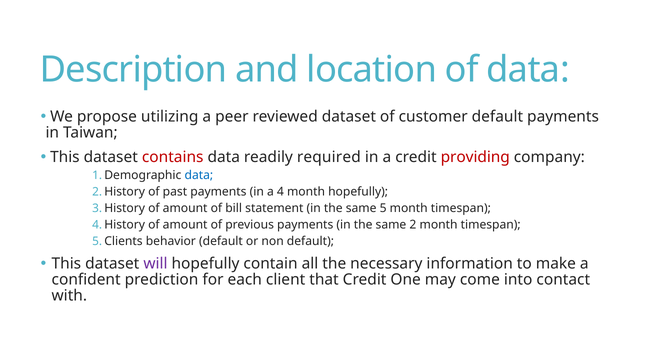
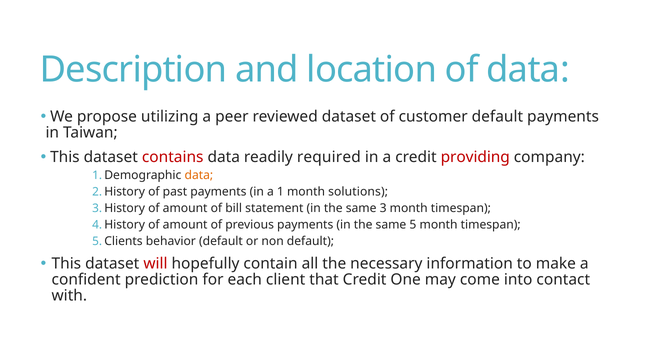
data colour: blue -> orange (199, 175)
4: 4 -> 1 (280, 191)
month hopefully: hopefully -> solutions (358, 191)
5: 5 -> 3 (383, 208)
2: 2 -> 5 (413, 224)
will colour: purple -> red (155, 263)
